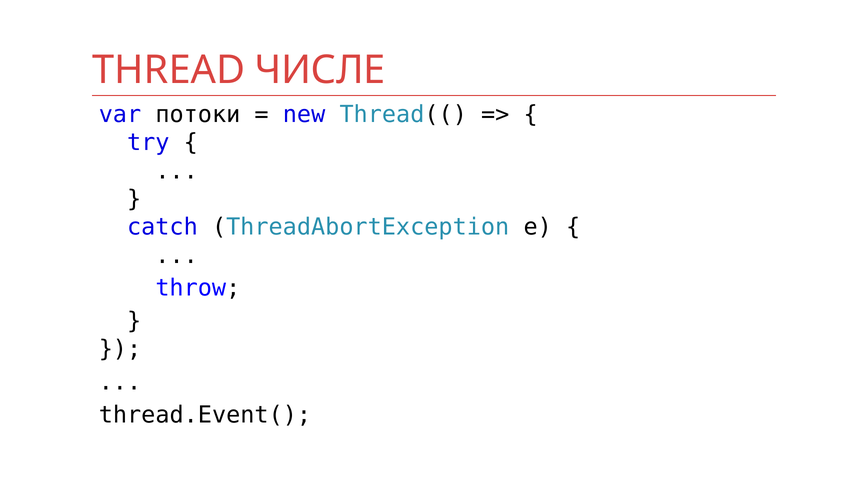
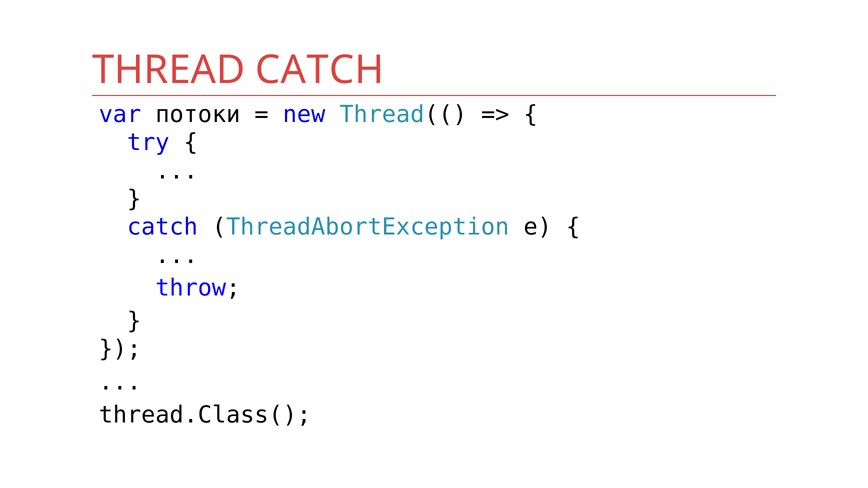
THREAD ЧИСЛЕ: ЧИСЛЕ -> CATCH (320, 70)
thread.Event(: thread.Event( -> thread.Class( (205, 415)
